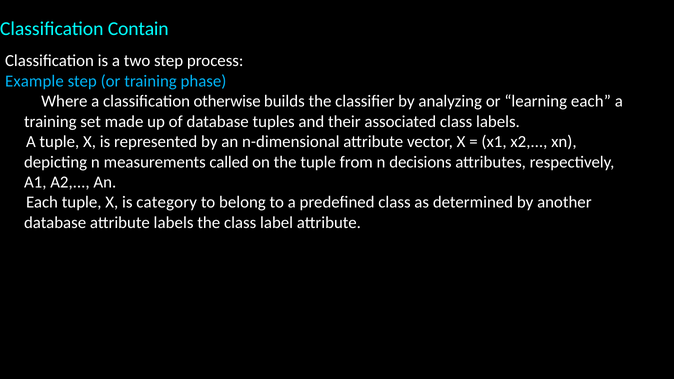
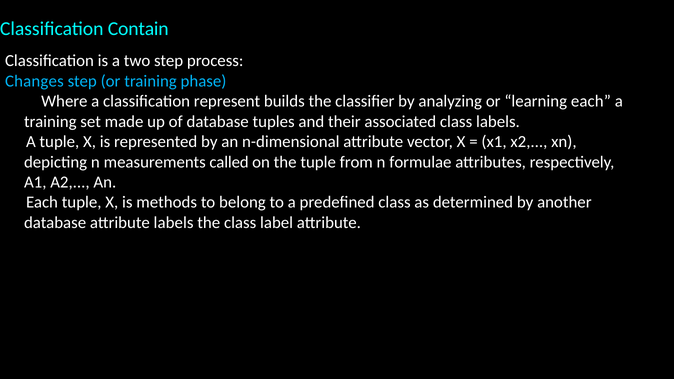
Example: Example -> Changes (34, 81)
otherwise: otherwise -> represent (227, 101)
decisions: decisions -> formulae (420, 162)
category: category -> methods (167, 202)
